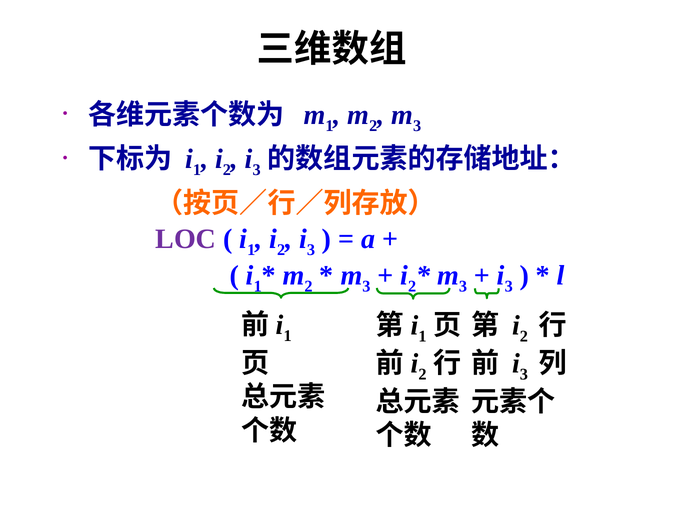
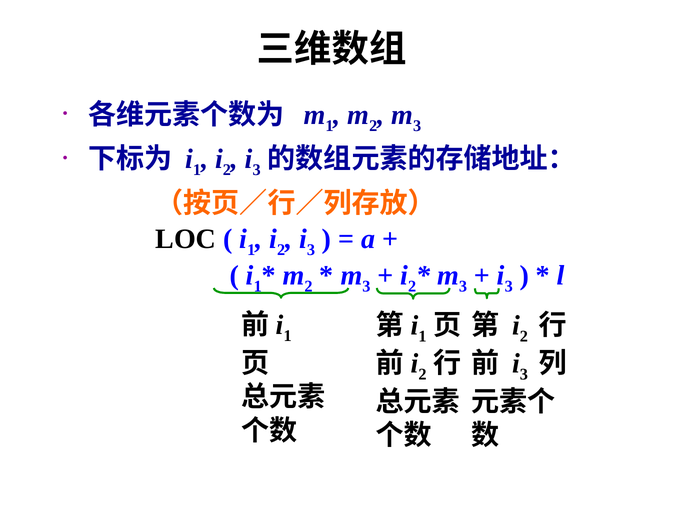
LOC colour: purple -> black (186, 239)
